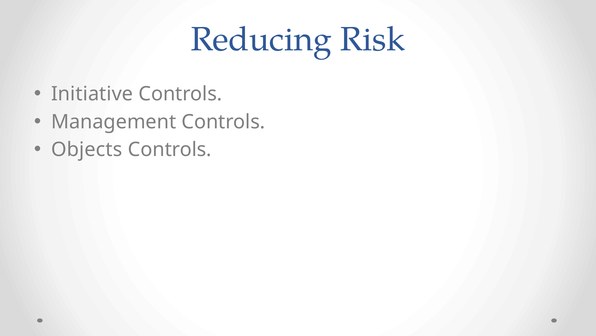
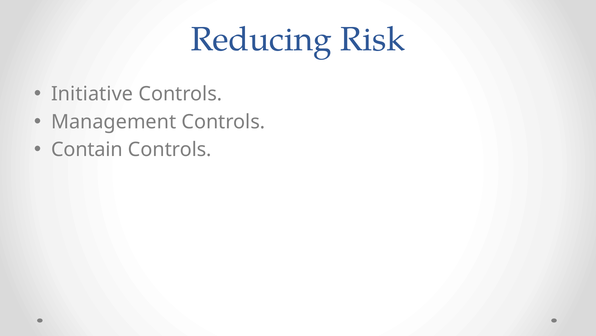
Objects: Objects -> Contain (87, 149)
